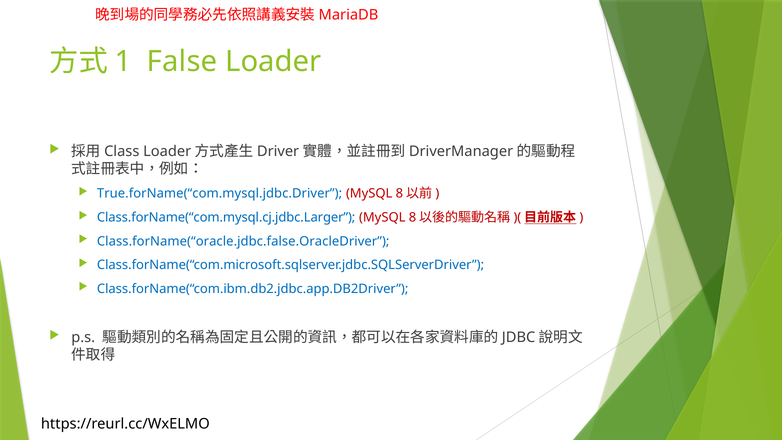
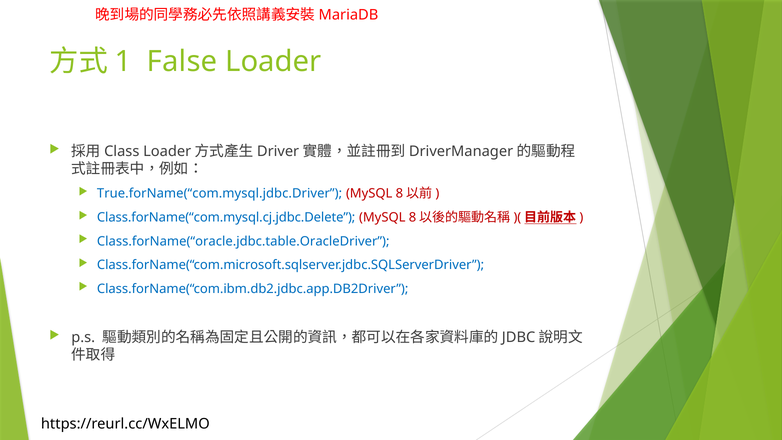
Class.forName(“com.mysql.cj.jdbc.Larger: Class.forName(“com.mysql.cj.jdbc.Larger -> Class.forName(“com.mysql.cj.jdbc.Delete (226, 217)
Class.forName(“oracle.jdbc.false.OracleDriver: Class.forName(“oracle.jdbc.false.OracleDriver -> Class.forName(“oracle.jdbc.table.OracleDriver (243, 241)
